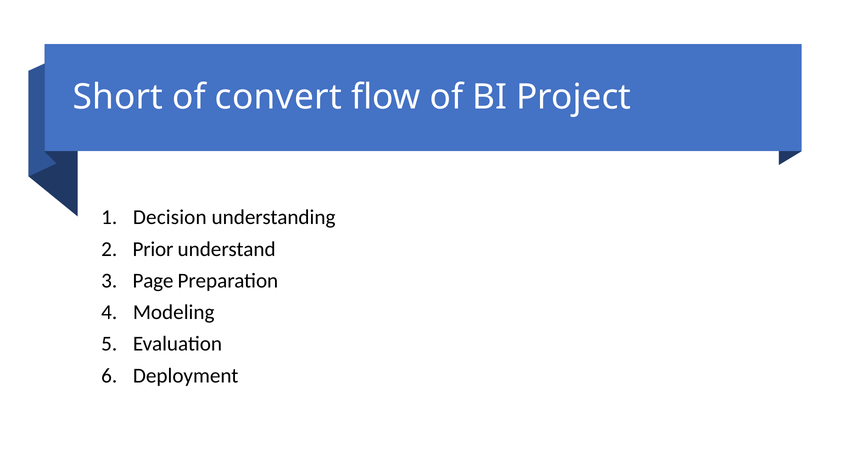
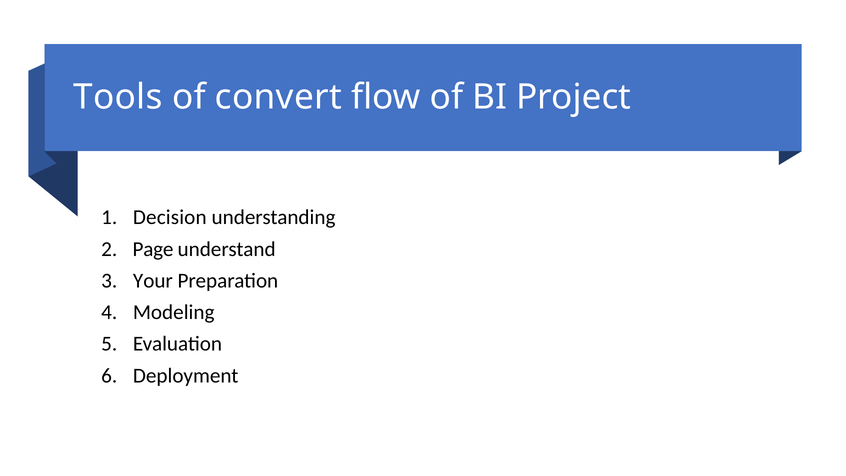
Short: Short -> Tools (118, 97)
Prior: Prior -> Page (153, 249)
Page: Page -> Your (153, 281)
